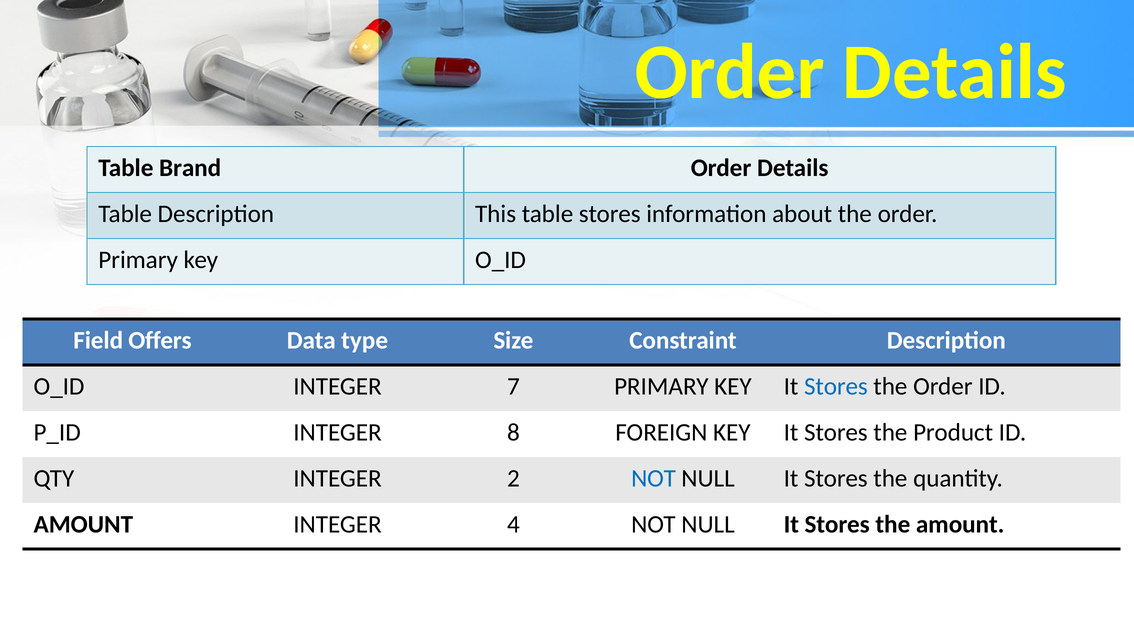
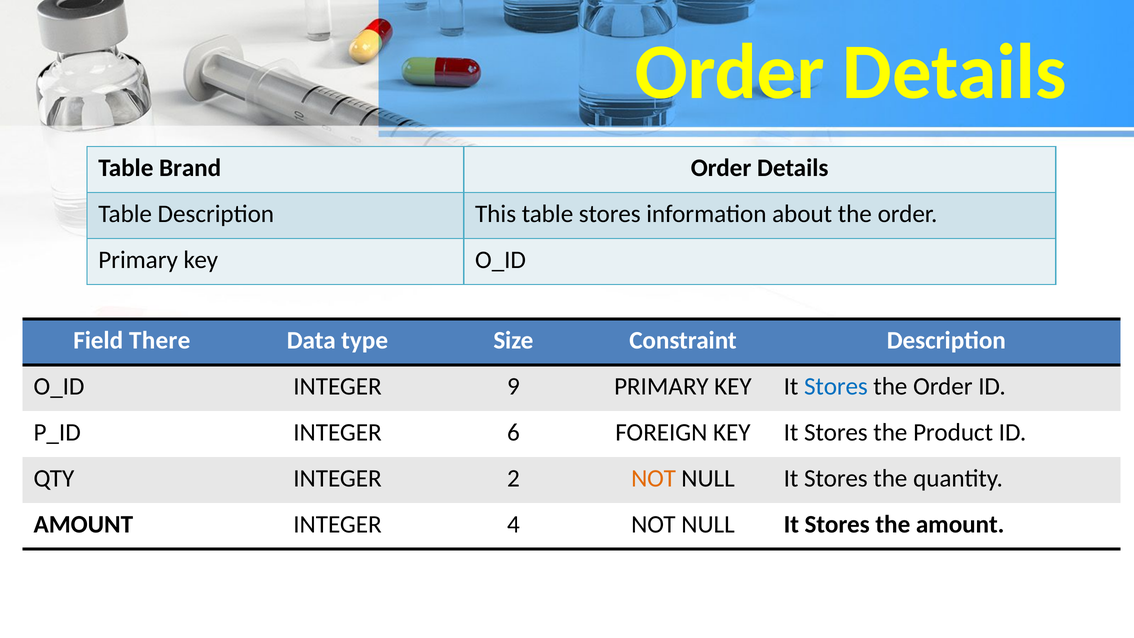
Offers: Offers -> There (160, 340)
7: 7 -> 9 (513, 386)
8: 8 -> 6 (513, 432)
NOT colour: blue -> orange (654, 478)
